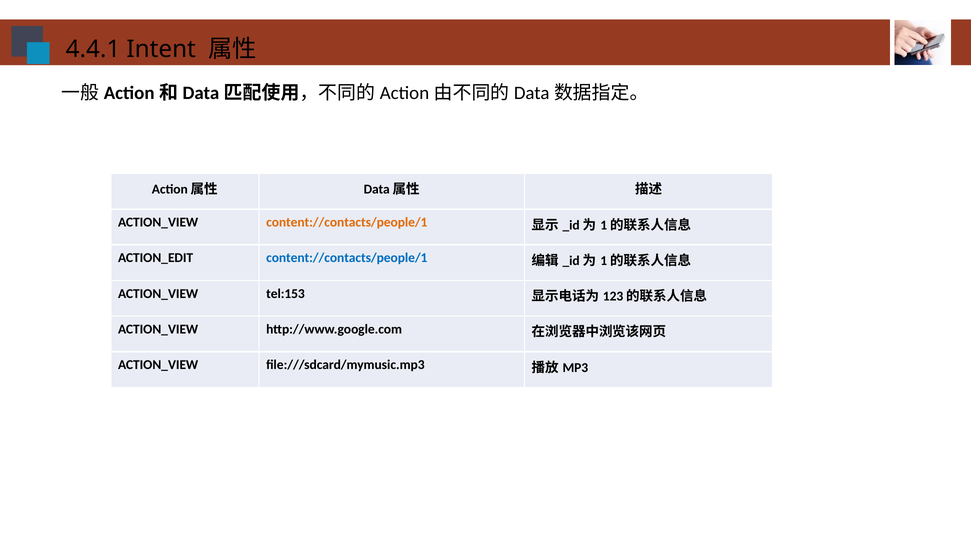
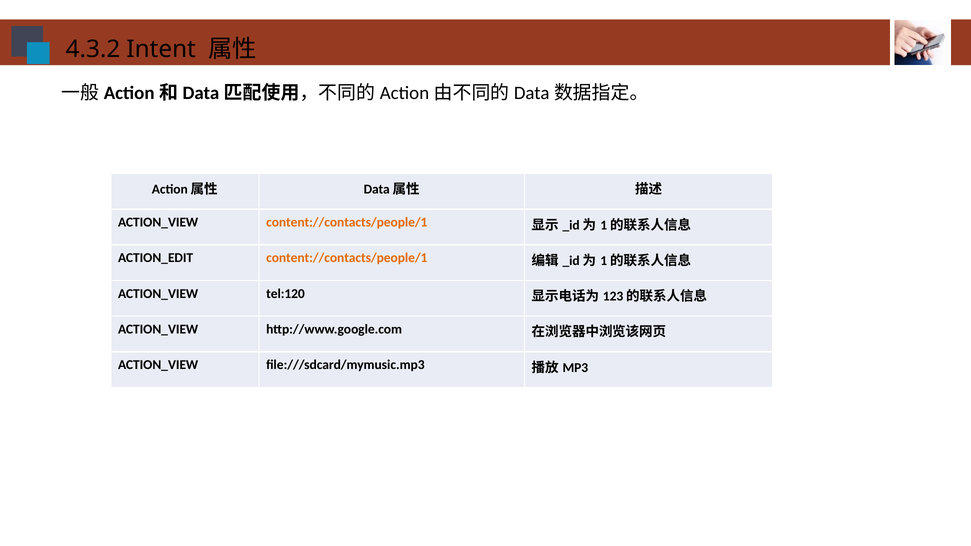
4.4.1: 4.4.1 -> 4.3.2 (93, 49)
content://contacts/people/1 colour: blue -> orange (347, 258)
tel:153: tel:153 -> tel:120 (286, 294)
